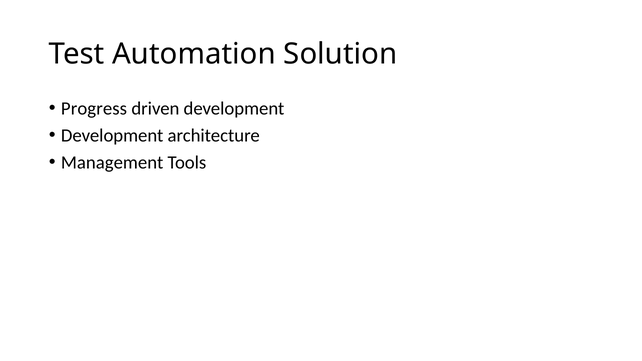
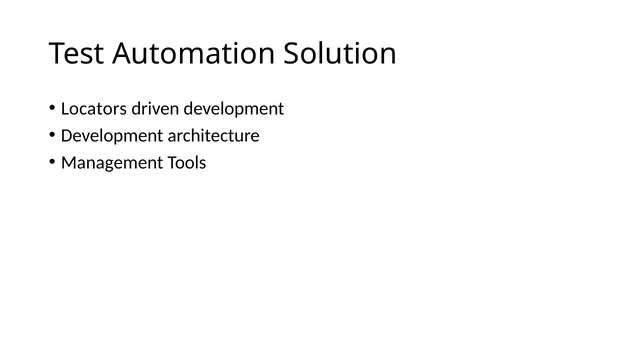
Progress: Progress -> Locators (94, 109)
